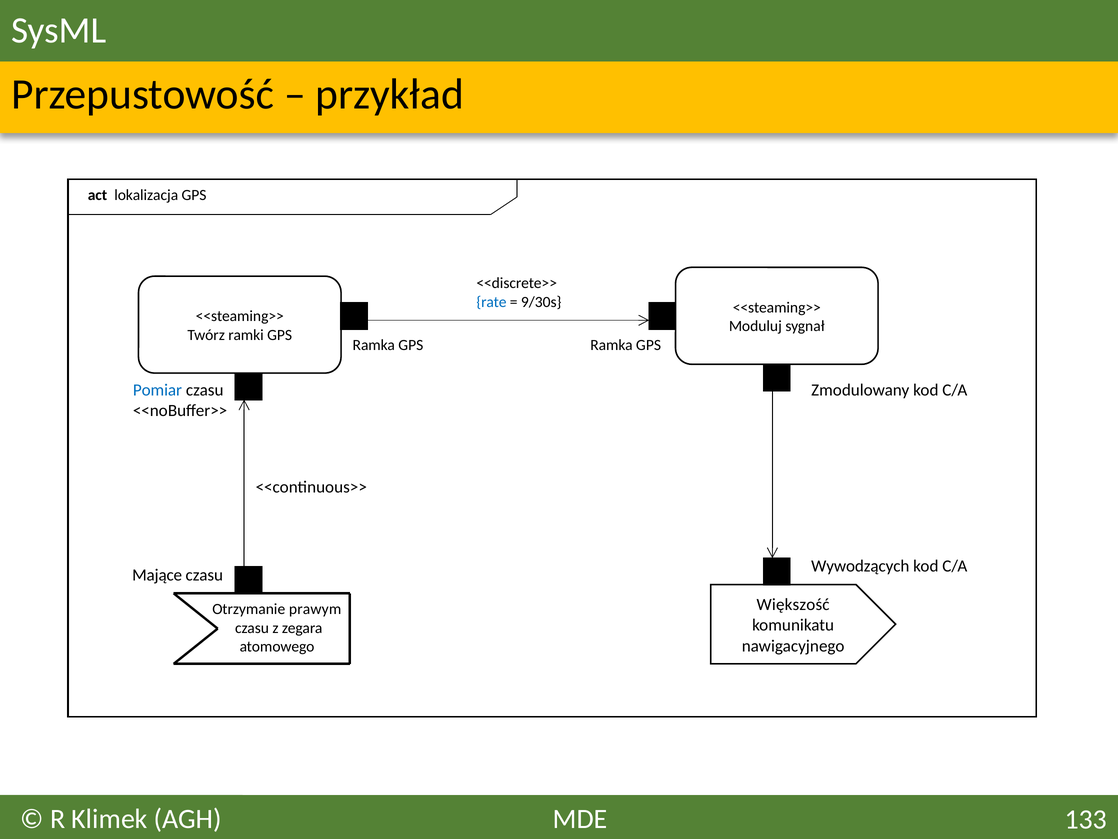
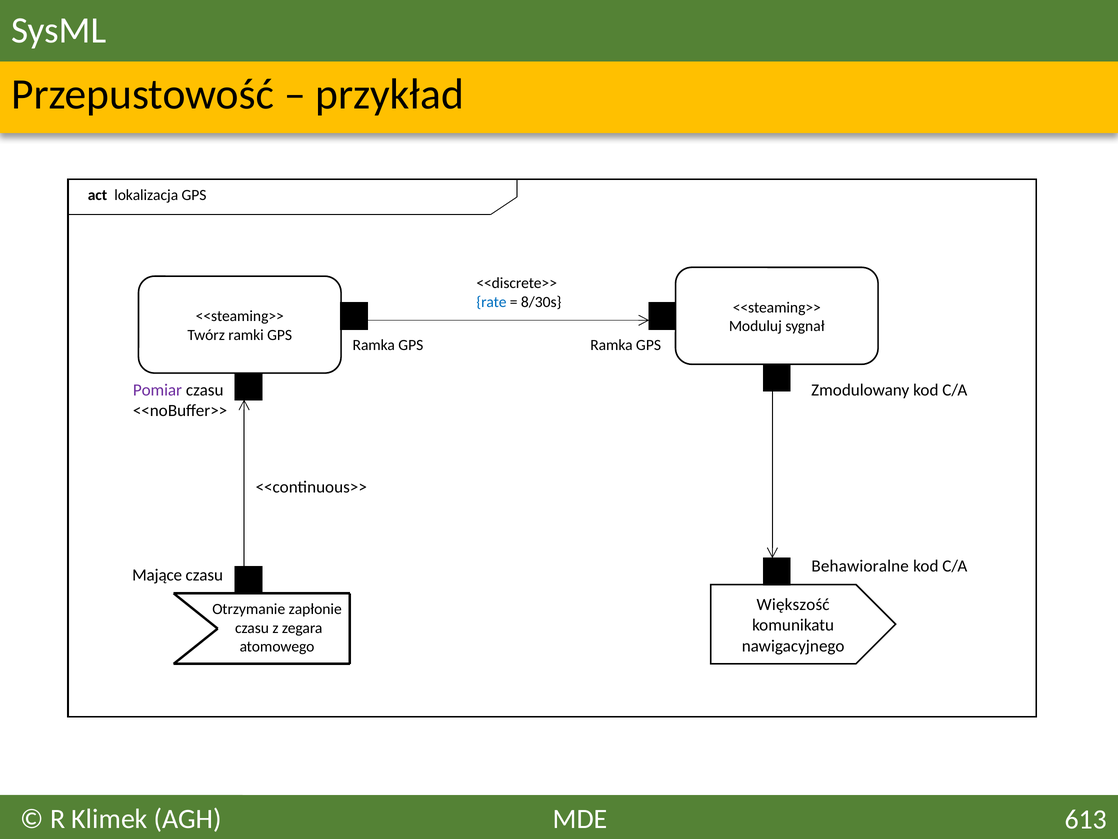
9/30s: 9/30s -> 8/30s (541, 302)
Pomiar colour: blue -> purple (157, 390)
Wywodzących: Wywodzących -> Behawioralne (860, 566)
prawym: prawym -> zapłonie (315, 609)
133: 133 -> 613 (1086, 819)
